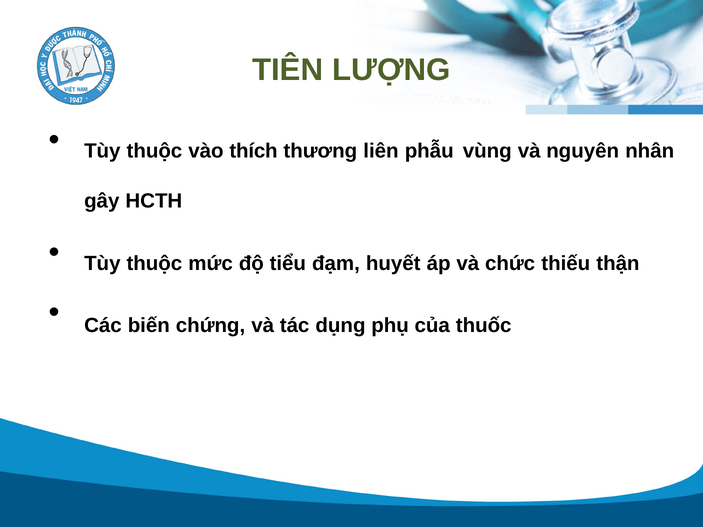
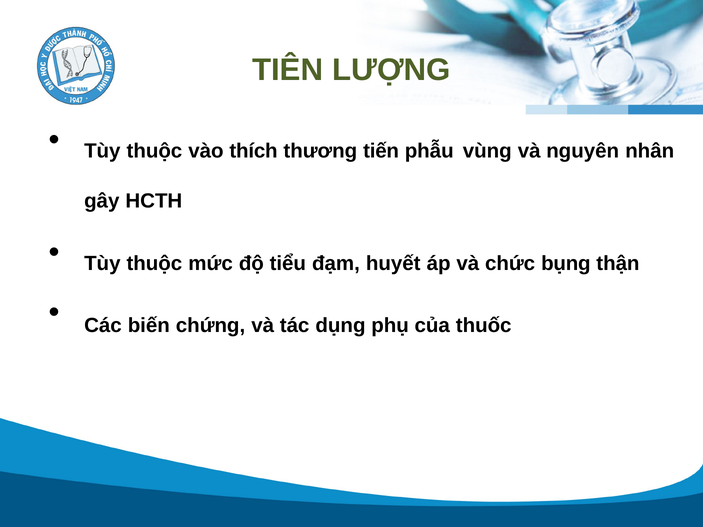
liên: liên -> tiến (381, 151)
thiếu: thiếu -> bụng (566, 263)
